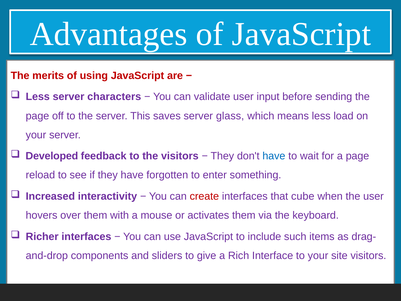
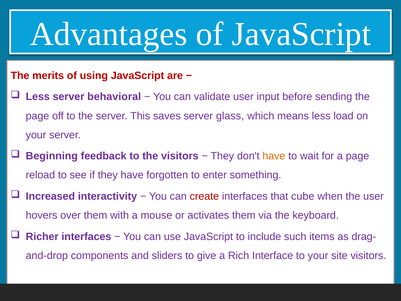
characters: characters -> behavioral (114, 97)
Developed: Developed -> Beginning (52, 156)
have colour: blue -> orange (274, 156)
